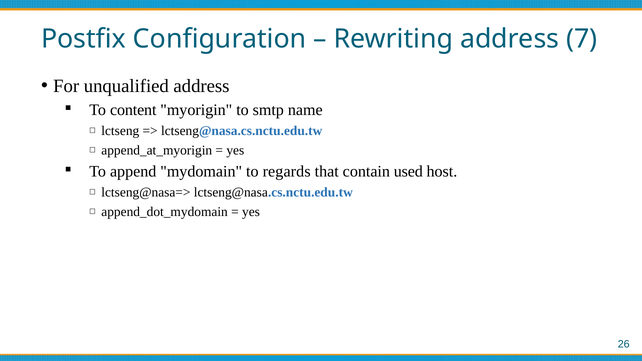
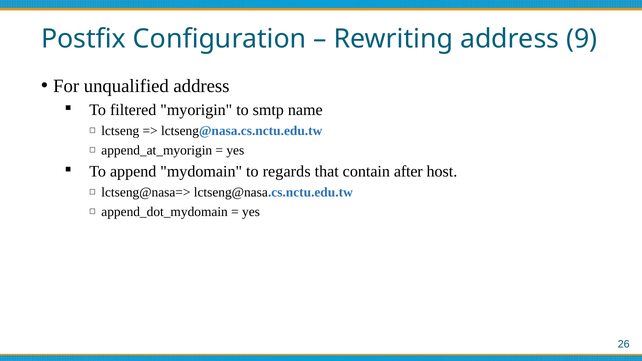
7: 7 -> 9 (582, 39)
content: content -> filtered (133, 110)
used: used -> after (408, 171)
